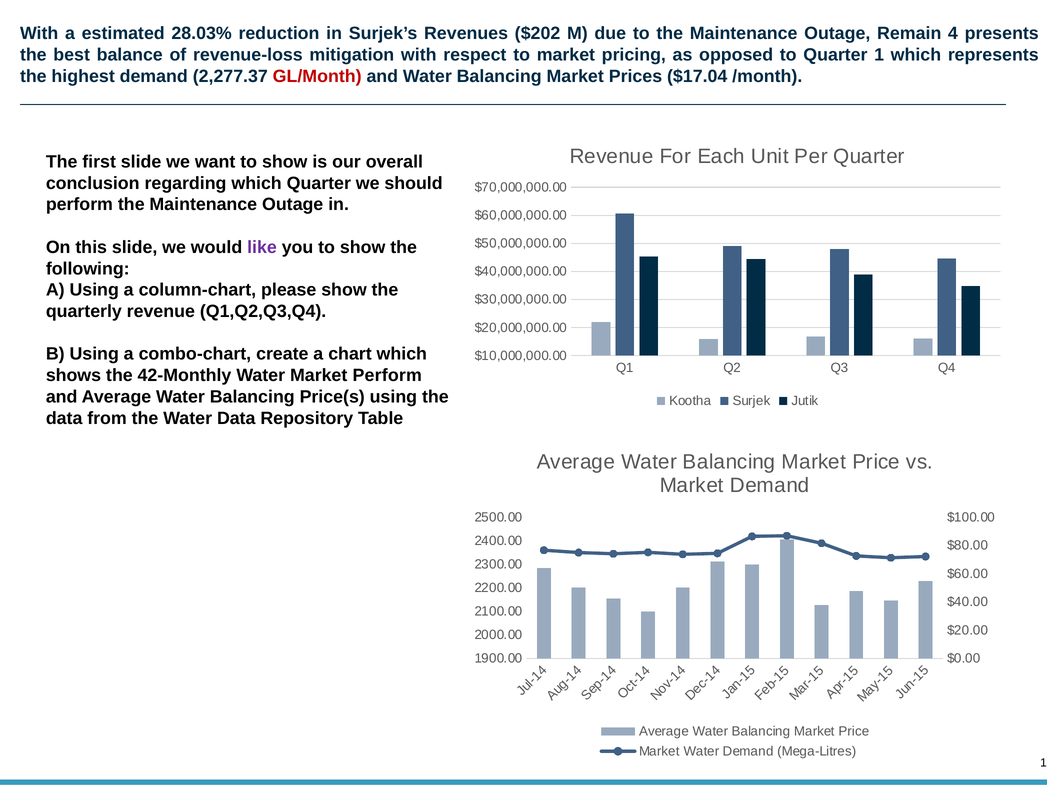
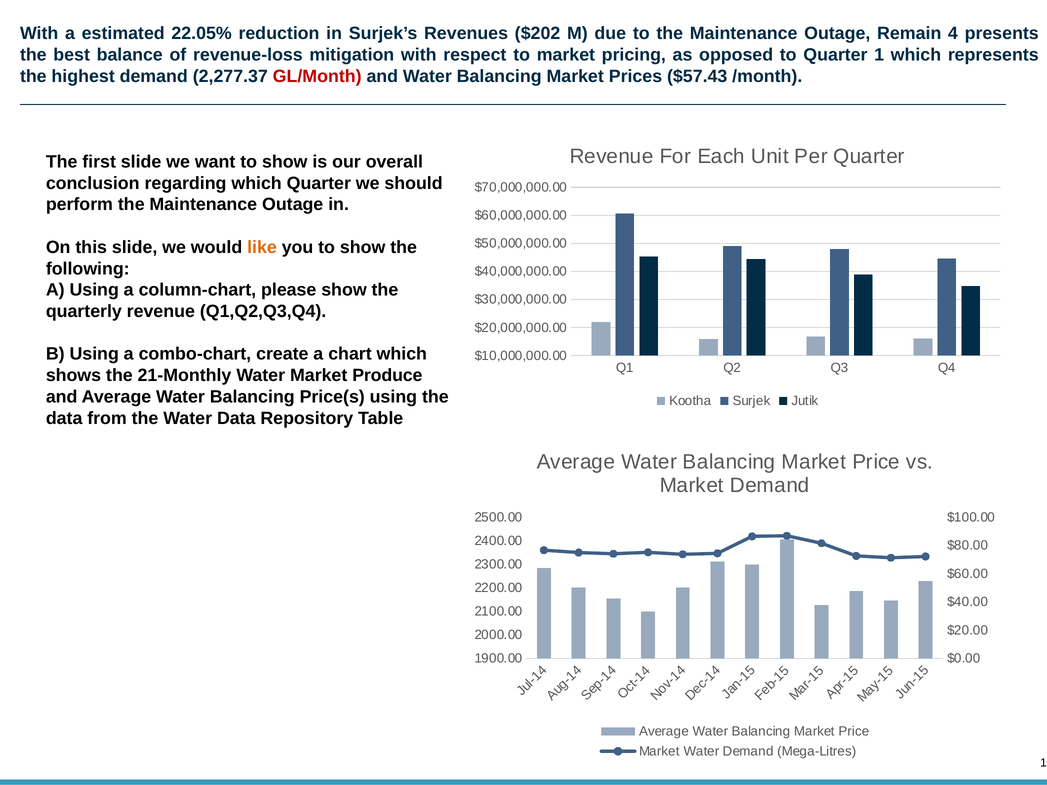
28.03%: 28.03% -> 22.05% (202, 34)
$17.04: $17.04 -> $57.43 (697, 76)
like colour: purple -> orange (262, 247)
42-Monthly: 42-Monthly -> 21-Monthly (184, 376)
Market Perform: Perform -> Produce (387, 376)
